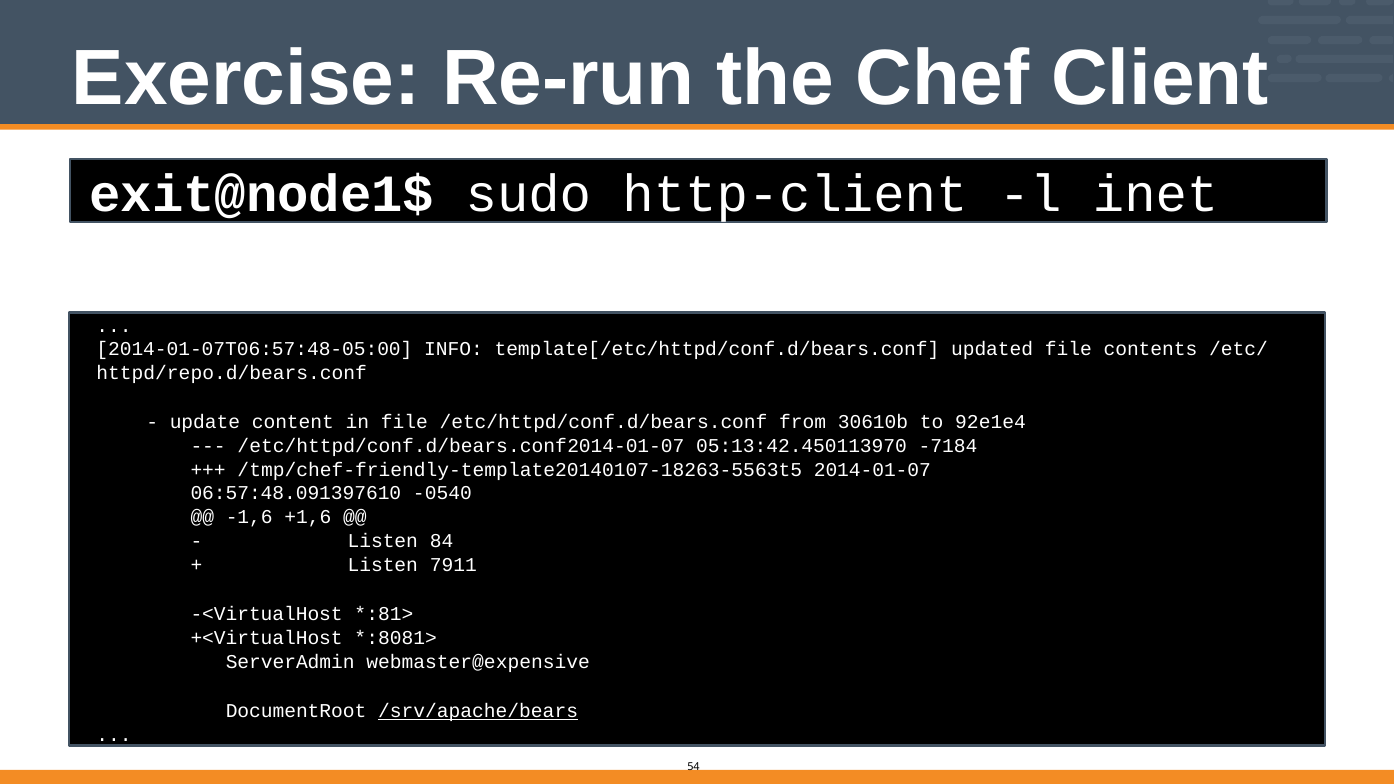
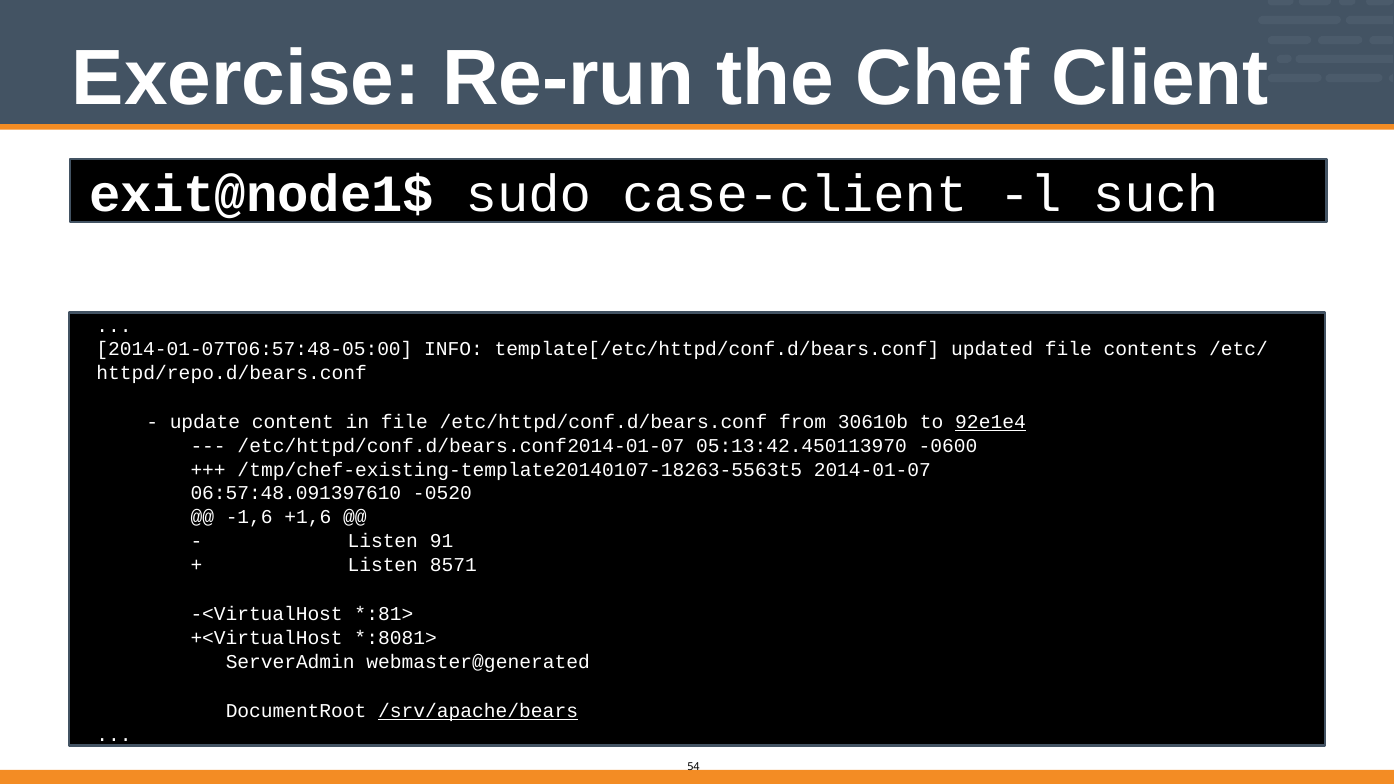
http-client: http-client -> case-client (795, 194)
inet: inet -> such (1156, 194)
92e1e4 underline: none -> present (991, 422)
-7184: -7184 -> -0600 (948, 446)
/tmp/chef-friendly-template20140107-18263-5563t5: /tmp/chef-friendly-template20140107-18263-5563t5 -> /tmp/chef-existing-template20140107-18263-5563t5 (520, 470)
-0540: -0540 -> -0520 (442, 494)
84: 84 -> 91 (442, 541)
7911: 7911 -> 8571 (453, 565)
webmaster@expensive: webmaster@expensive -> webmaster@generated (478, 662)
